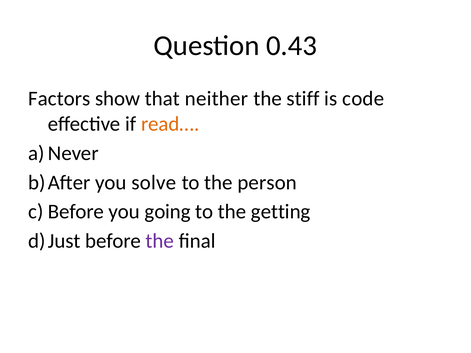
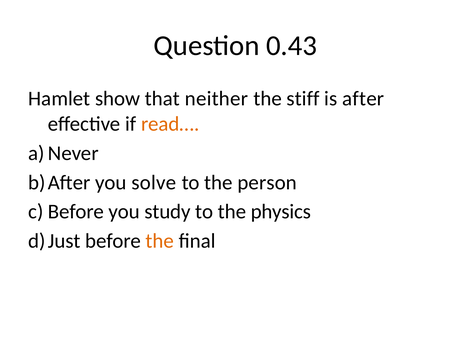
Factors: Factors -> Hamlet (59, 99)
code: code -> after (363, 99)
going: going -> study (168, 212)
getting: getting -> physics (281, 212)
the colour: purple -> orange (160, 241)
